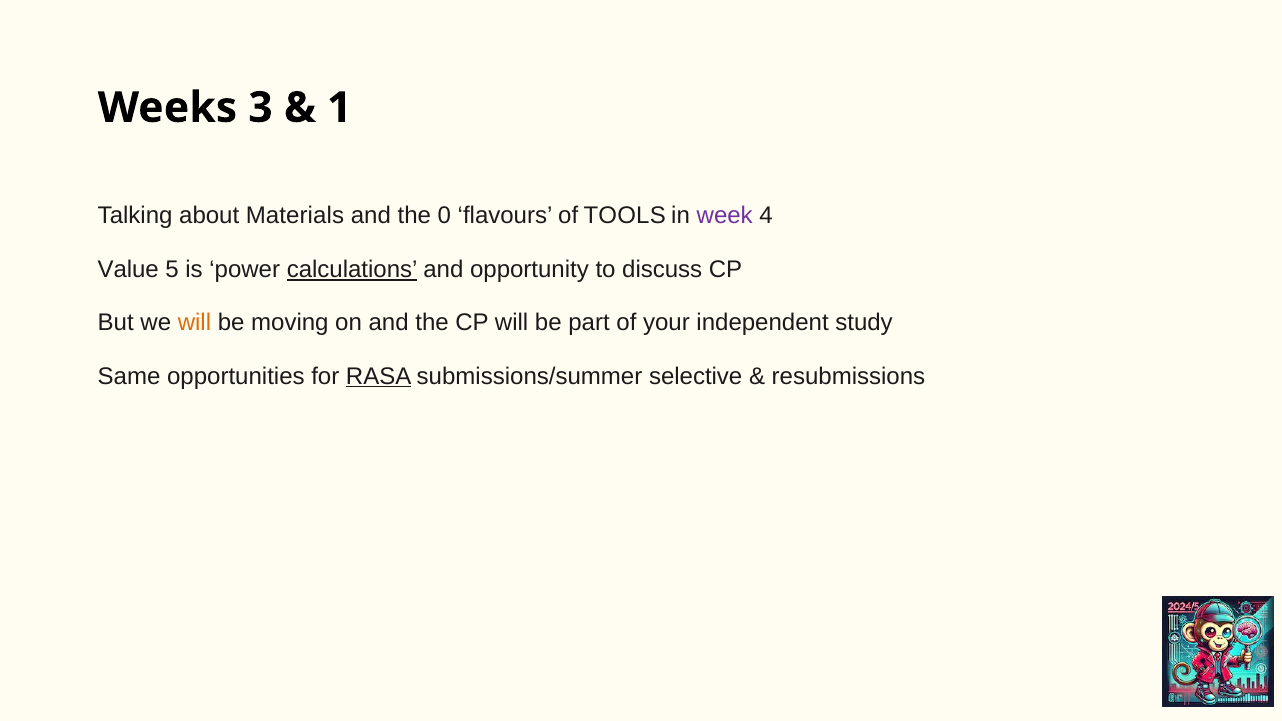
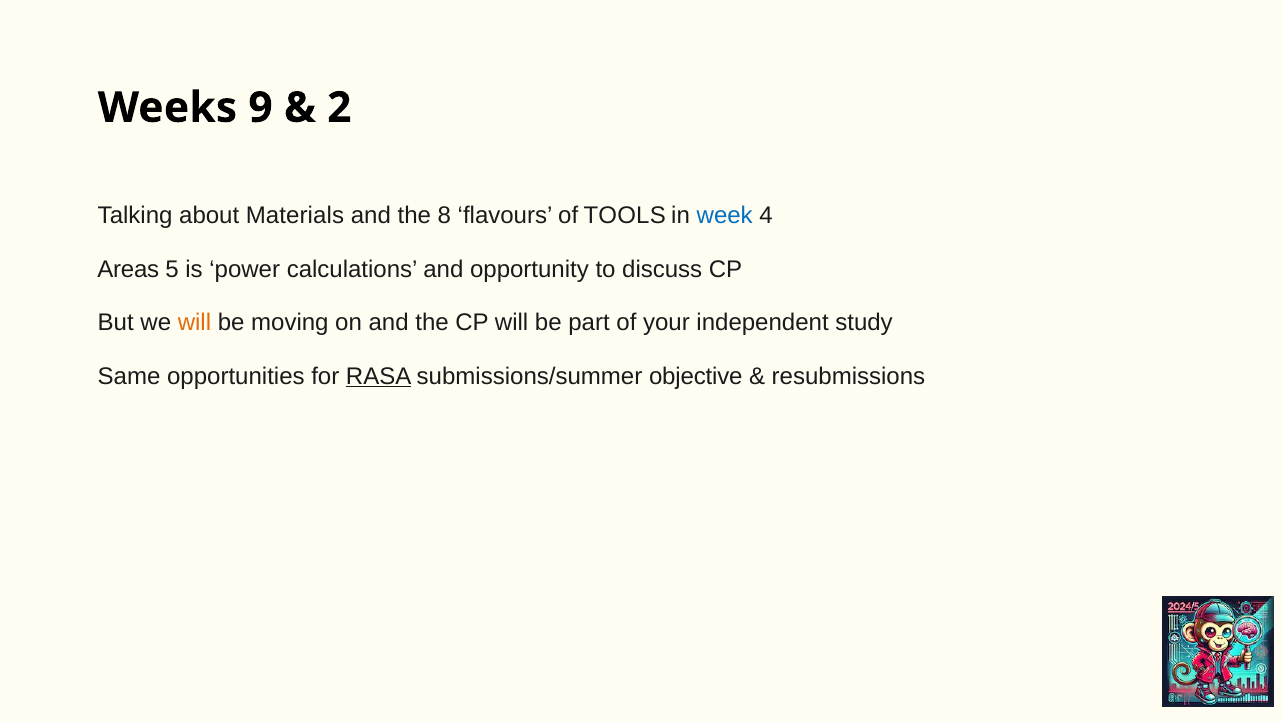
3: 3 -> 9 (261, 108)
1: 1 -> 2 (339, 108)
0: 0 -> 8 (444, 216)
week colour: purple -> blue (725, 216)
Value: Value -> Areas (128, 269)
calculations underline: present -> none (352, 269)
selective: selective -> objective (696, 376)
